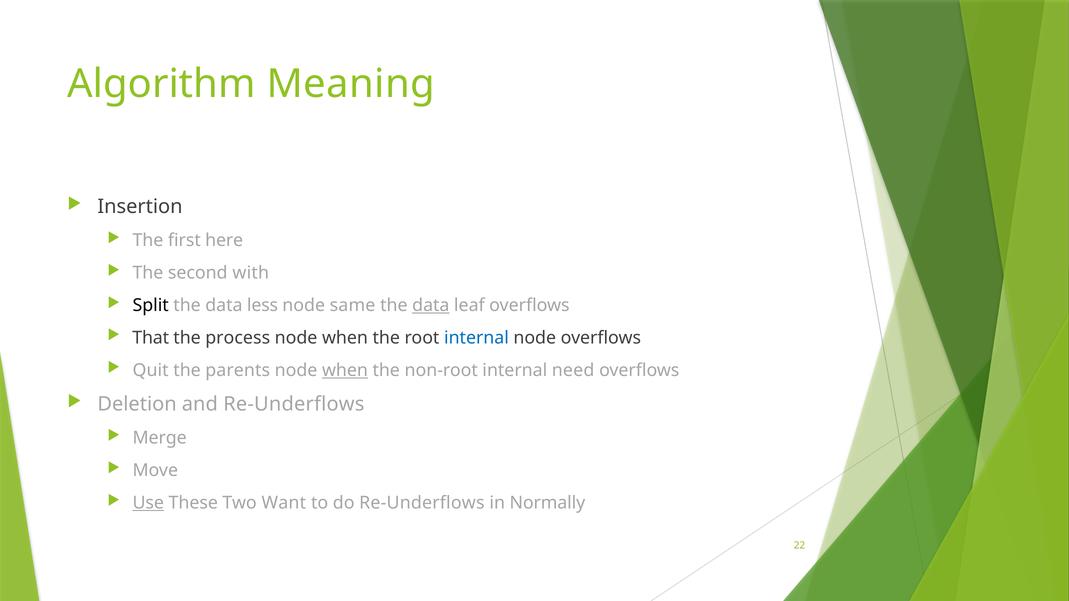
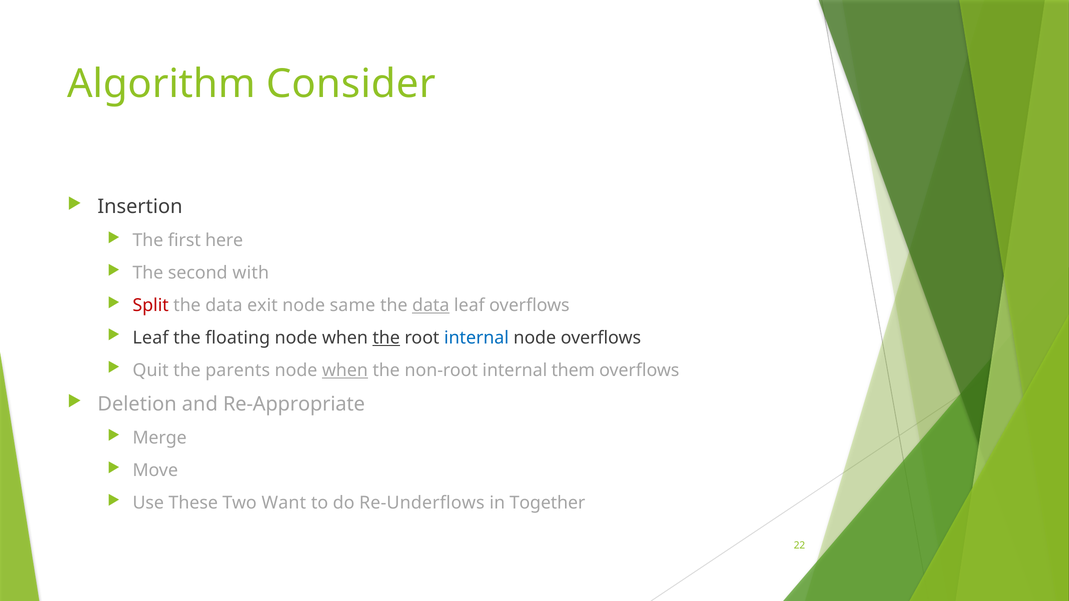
Meaning: Meaning -> Consider (351, 84)
Split colour: black -> red (151, 306)
less: less -> exit (262, 306)
That: That -> Leaf (151, 338)
process: process -> floating (238, 338)
the underline: none -> present (386, 338)
need: need -> them (573, 370)
and Re-Underflows: Re-Underflows -> Re-Appropriate (294, 404)
Use underline: present -> none (148, 503)
Normally: Normally -> Together (547, 503)
